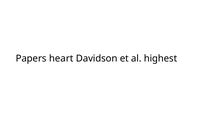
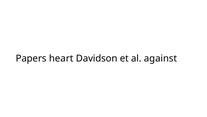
highest: highest -> against (160, 58)
